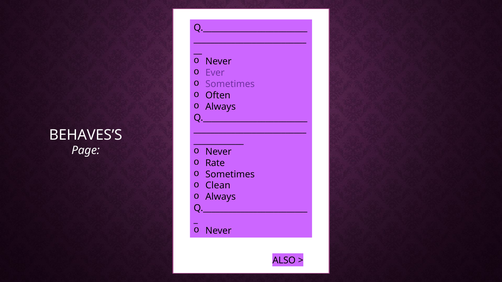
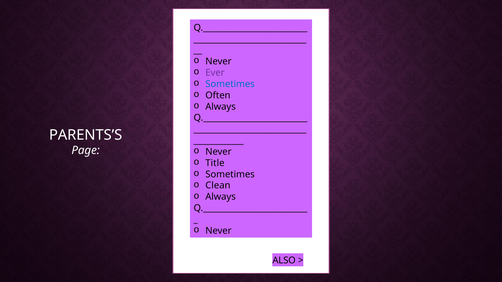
Sometimes colour: purple -> blue (230, 84)
BEHAVES’S: BEHAVES’S -> PARENTS’S (86, 135)
Rate: Rate -> Title (215, 163)
